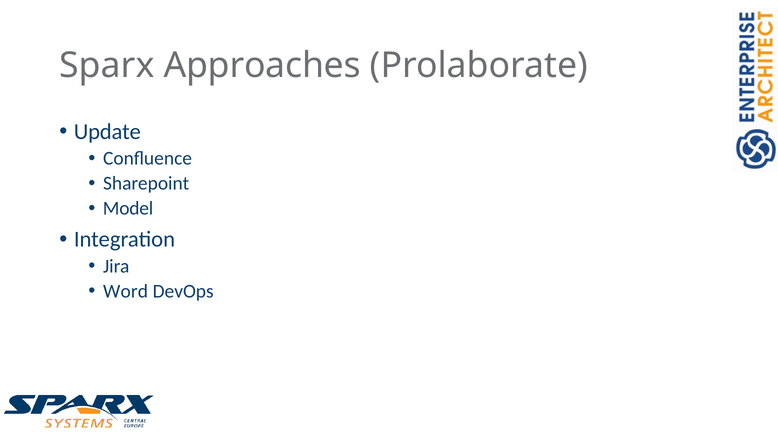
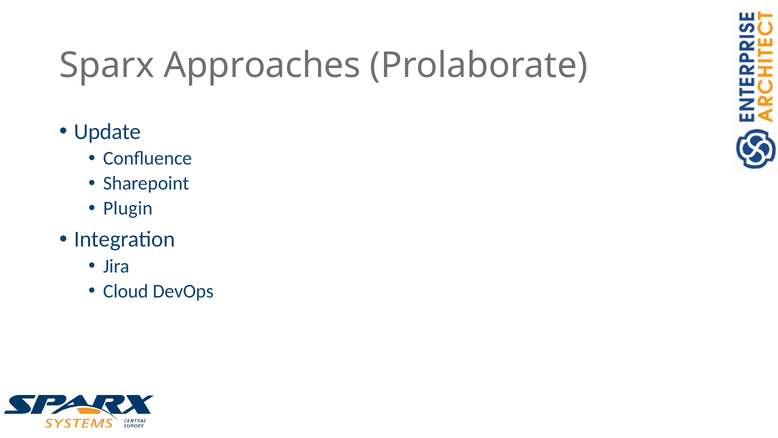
Model: Model -> Plugin (128, 208)
Word: Word -> Cloud (126, 291)
